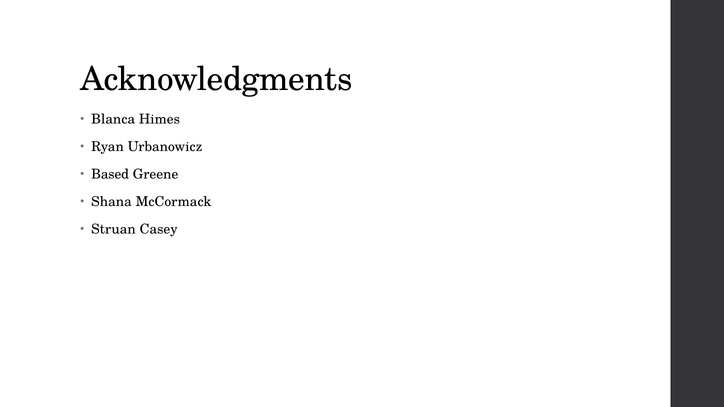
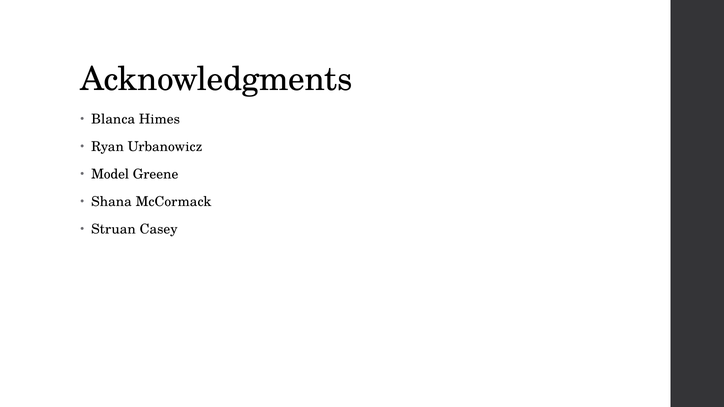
Based: Based -> Model (110, 174)
